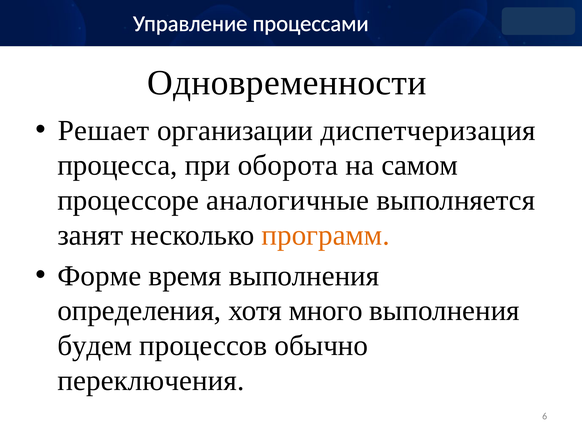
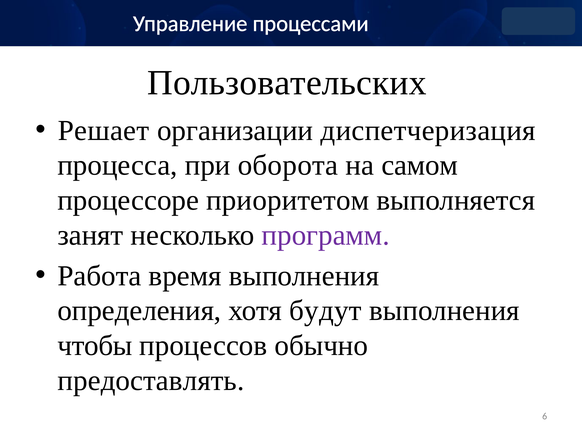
Одновременности: Одновременности -> Пользовательских (287, 83)
аналогичные: аналогичные -> приоритетом (288, 200)
программ colour: orange -> purple (326, 235)
Форме: Форме -> Работа (99, 276)
много: много -> будут (325, 311)
будем: будем -> чтобы (95, 346)
переключения: переключения -> предоставлять (151, 381)
